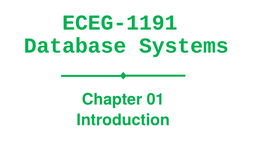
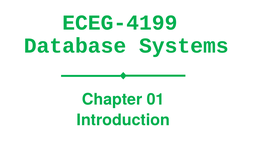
ECEG-1191: ECEG-1191 -> ECEG-4199 (120, 23)
